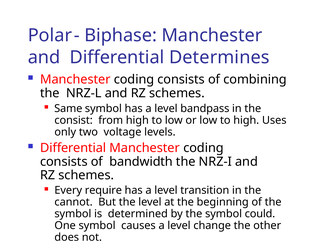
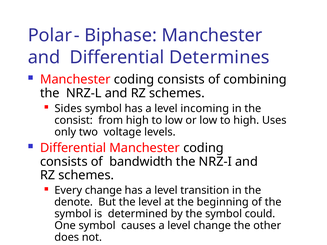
Same: Same -> Sides (68, 109)
bandpass: bandpass -> incoming (205, 109)
Every require: require -> change (103, 191)
cannot: cannot -> denote (74, 202)
